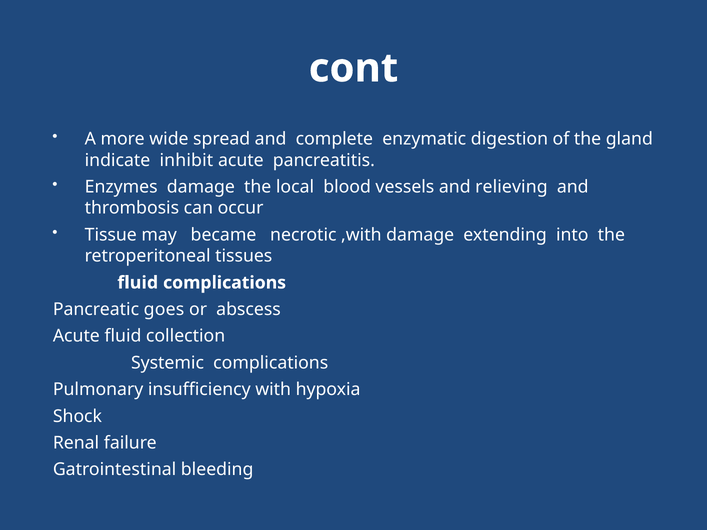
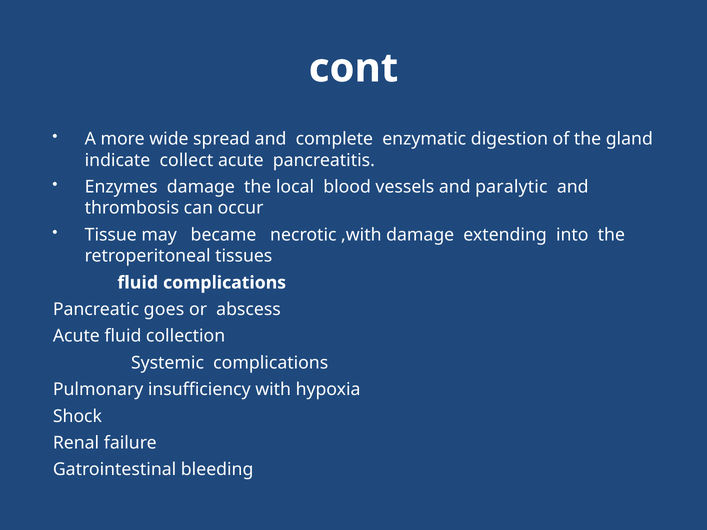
inhibit: inhibit -> collect (186, 160)
relieving: relieving -> paralytic (511, 187)
